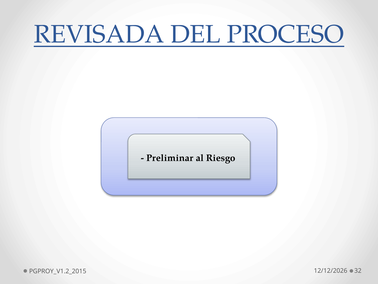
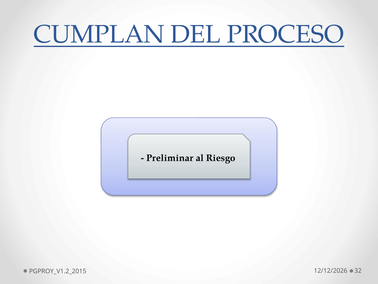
REVISADA: REVISADA -> CUMPLAN (99, 34)
